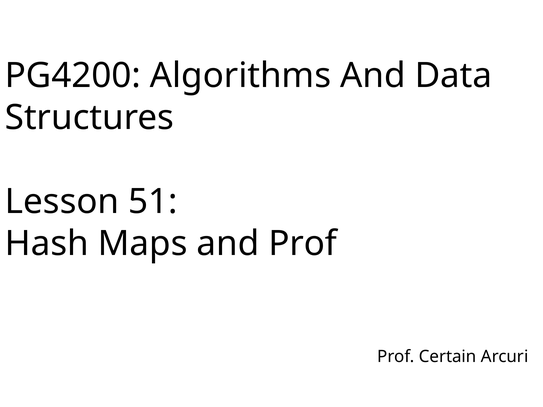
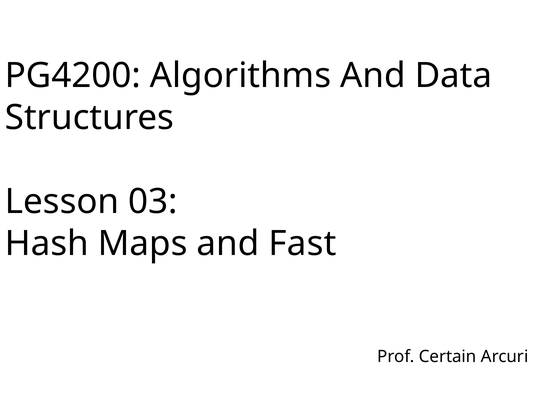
51: 51 -> 03 (153, 202)
and Prof: Prof -> Fast (302, 244)
